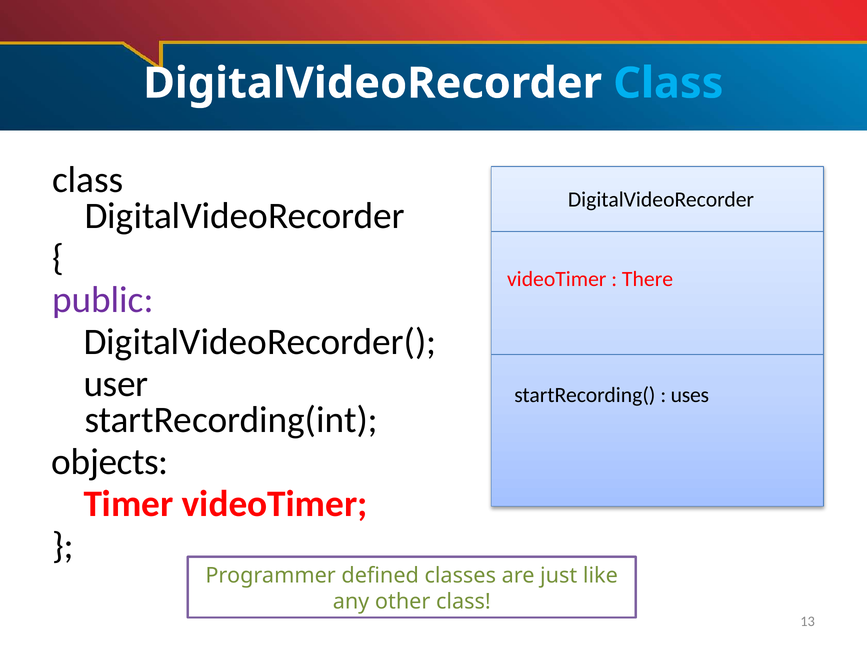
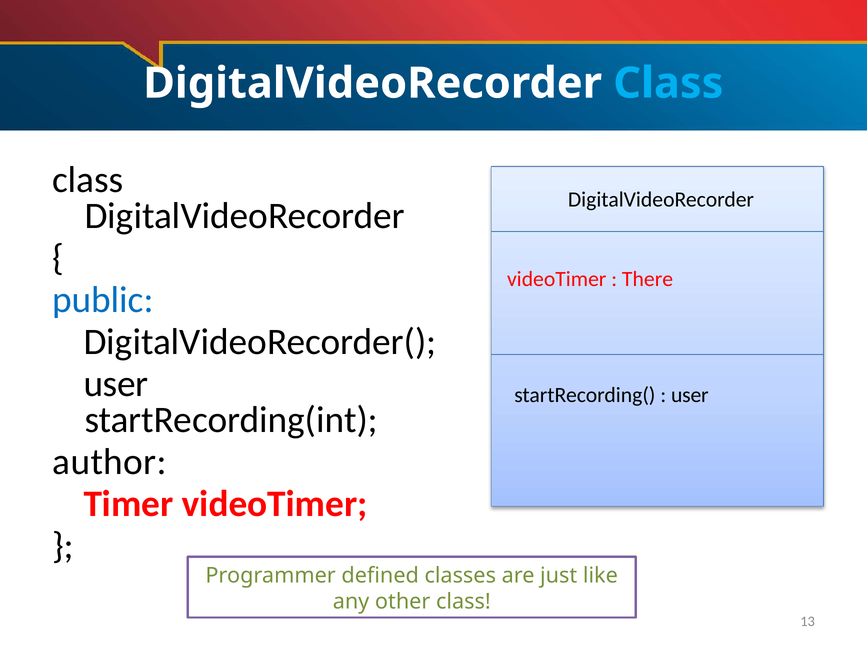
public colour: purple -> blue (103, 299)
uses: uses -> user (690, 394)
objects: objects -> author (110, 461)
